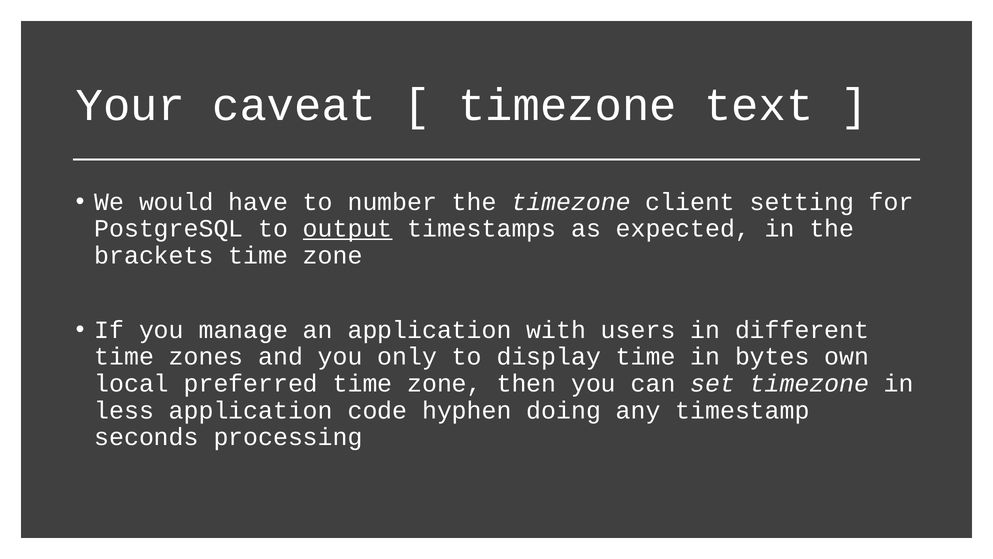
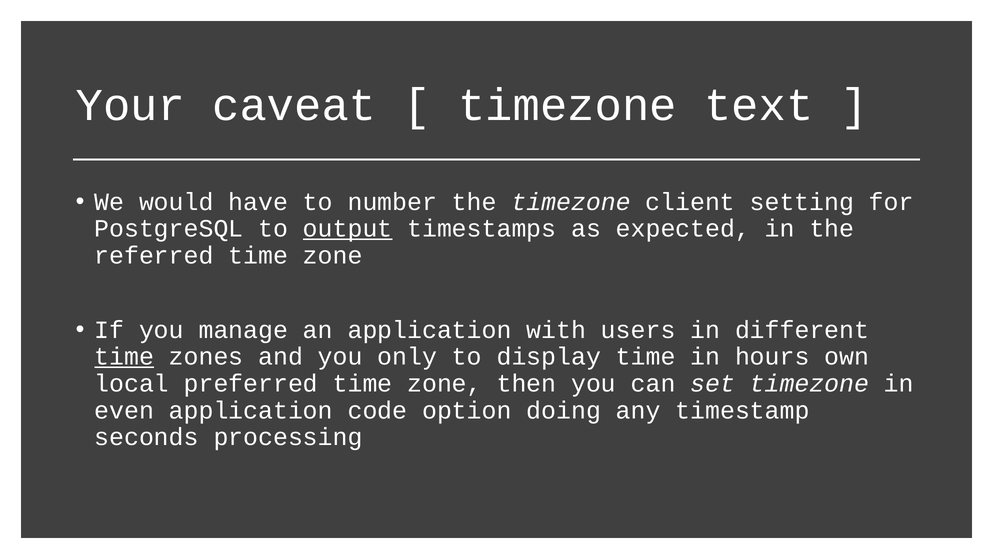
brackets: brackets -> referred (154, 255)
time underline: none -> present (124, 356)
bytes: bytes -> hours (772, 356)
less: less -> even (124, 410)
hyphen: hyphen -> option (467, 410)
